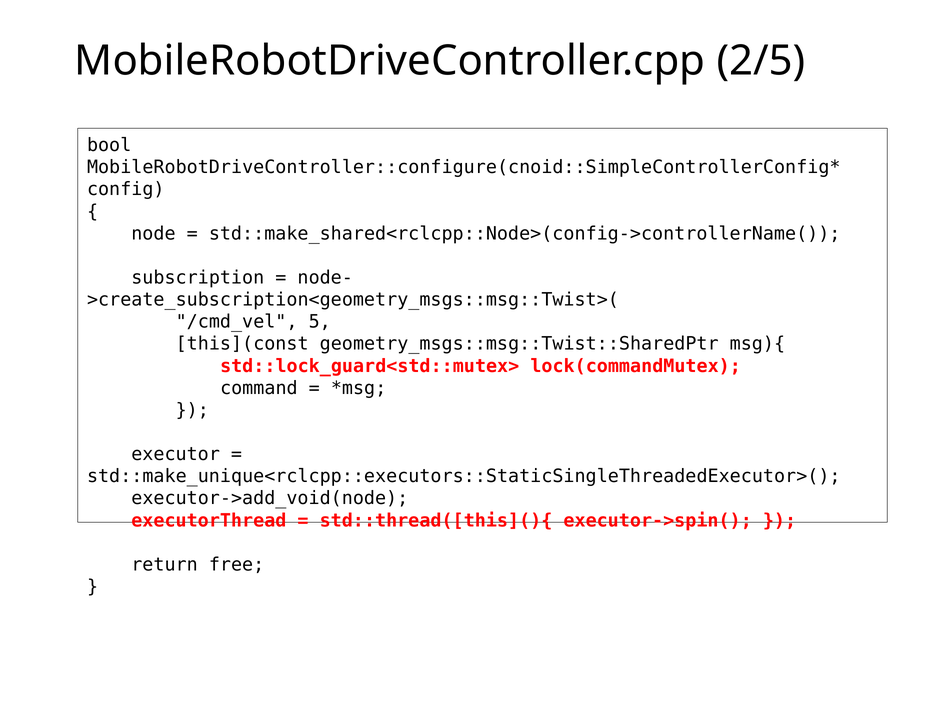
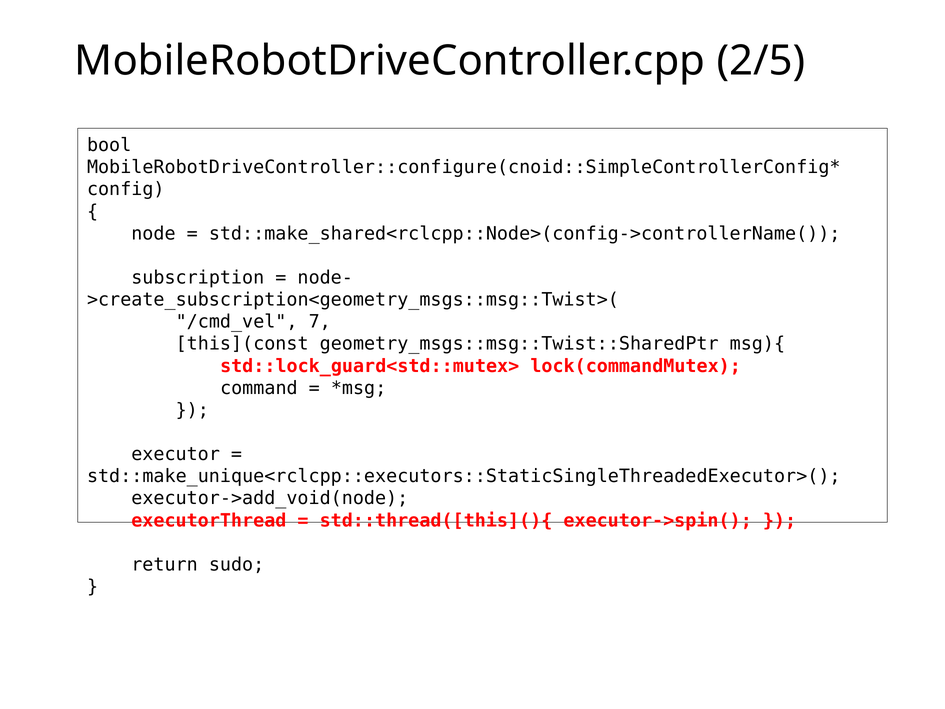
5: 5 -> 7 (320, 322)
free: free -> sudo (237, 564)
